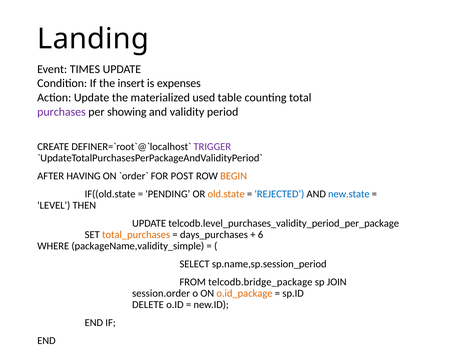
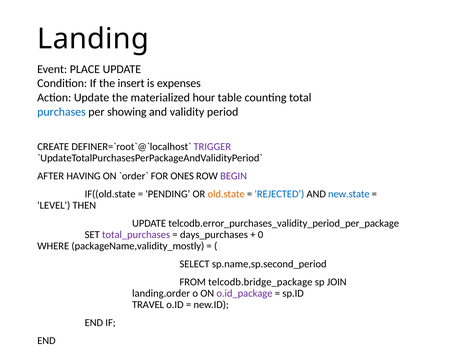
TIMES: TIMES -> PLACE (85, 69)
used: used -> hour (204, 97)
purchases colour: purple -> blue (61, 112)
POST: POST -> ONES (182, 176)
BEGIN colour: orange -> purple (234, 176)
telcodb.level_purchases_validity_period_per_package: telcodb.level_purchases_validity_period_per_package -> telcodb.error_purchases_validity_period_per_package (284, 223)
total_purchases colour: orange -> purple (136, 234)
6: 6 -> 0 (261, 234)
packageName,validity_simple: packageName,validity_simple -> packageName,validity_mostly (138, 246)
sp.name,sp.session_period: sp.name,sp.session_period -> sp.name,sp.second_period (269, 264)
session.order: session.order -> landing.order (161, 293)
o.id_package colour: orange -> purple (244, 293)
DELETE: DELETE -> TRAVEL (148, 304)
